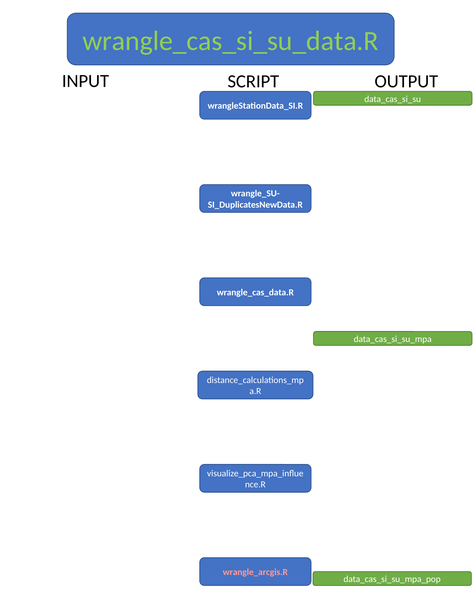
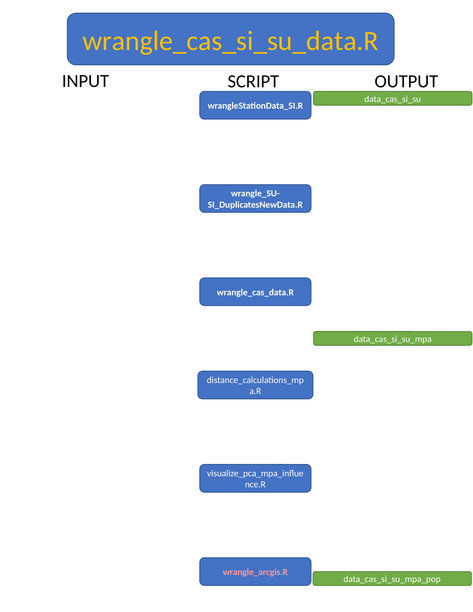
wrangle_cas_si_su_data.R colour: light green -> yellow (231, 41)
